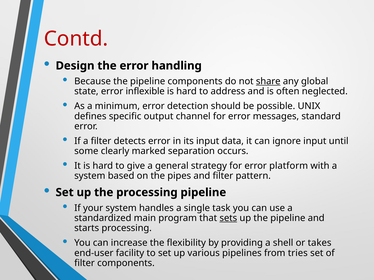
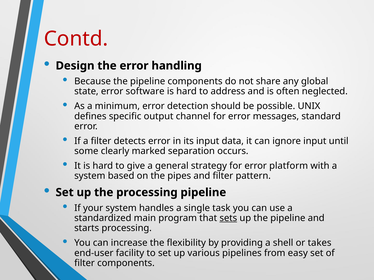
share underline: present -> none (268, 81)
inflexible: inflexible -> software (145, 92)
tries: tries -> easy (298, 253)
